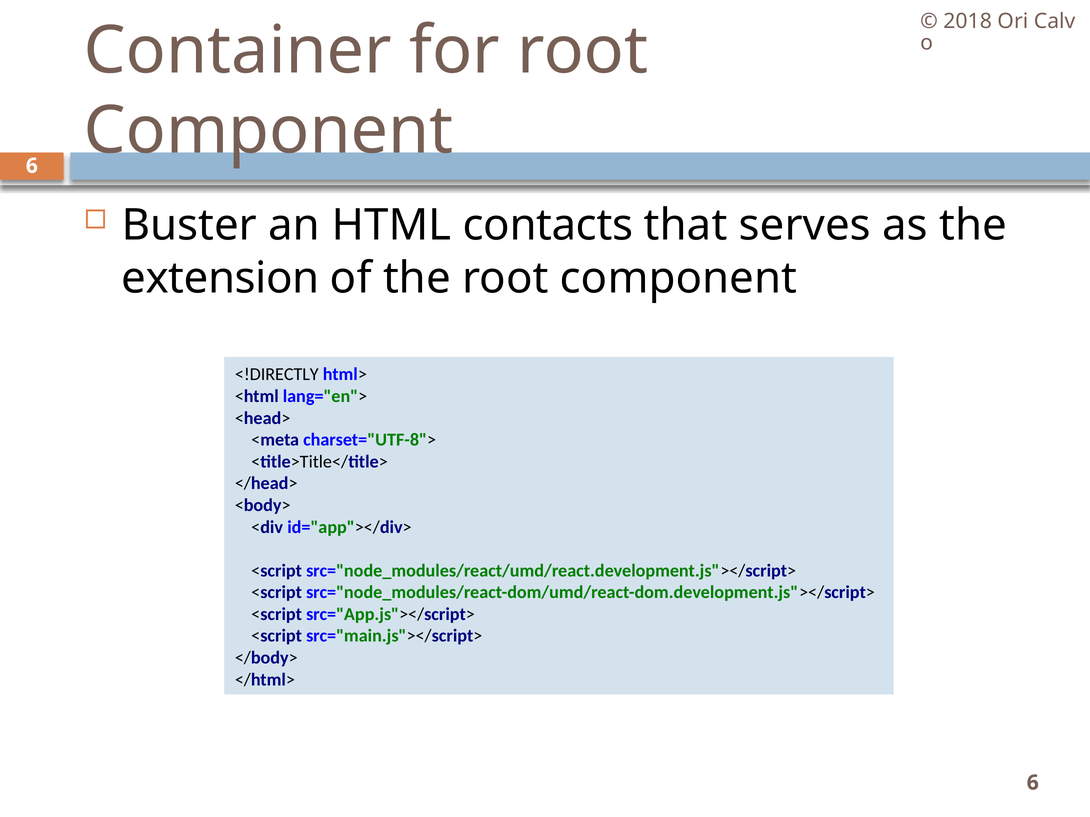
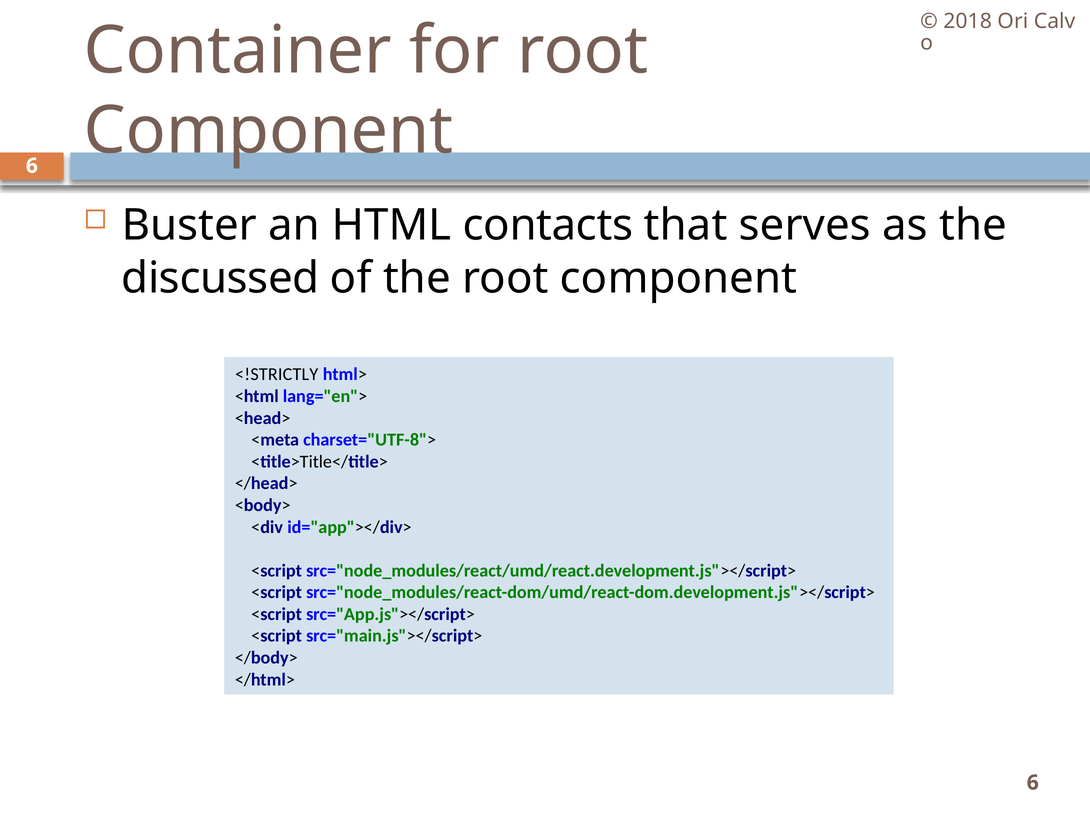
extension: extension -> discussed (220, 278)
<!DIRECTLY: <!DIRECTLY -> <!STRICTLY (277, 375)
